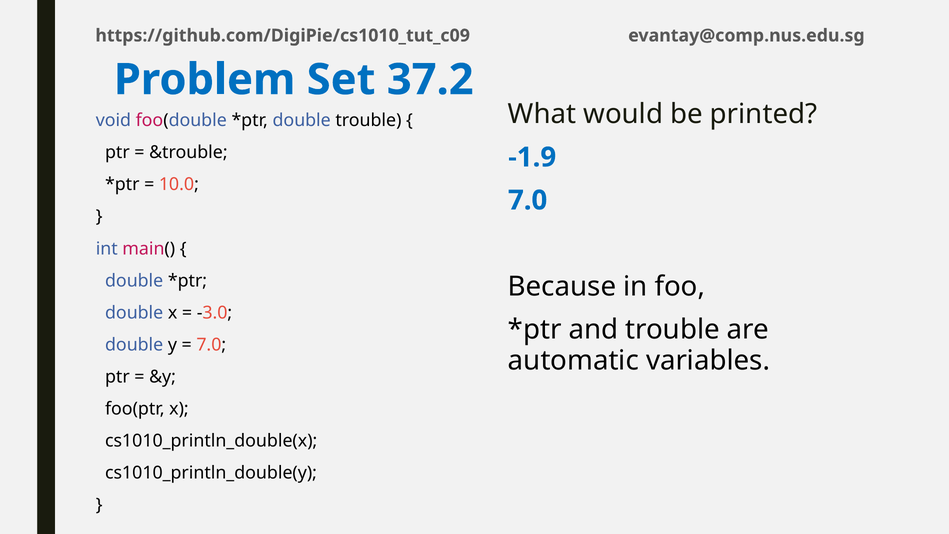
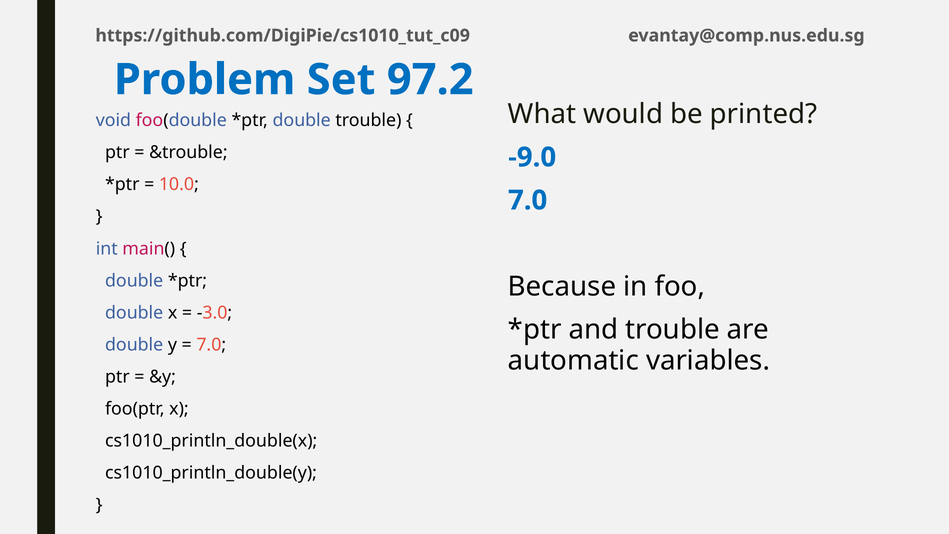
37.2: 37.2 -> 97.2 (430, 80)
-1.9: -1.9 -> -9.0 (532, 157)
